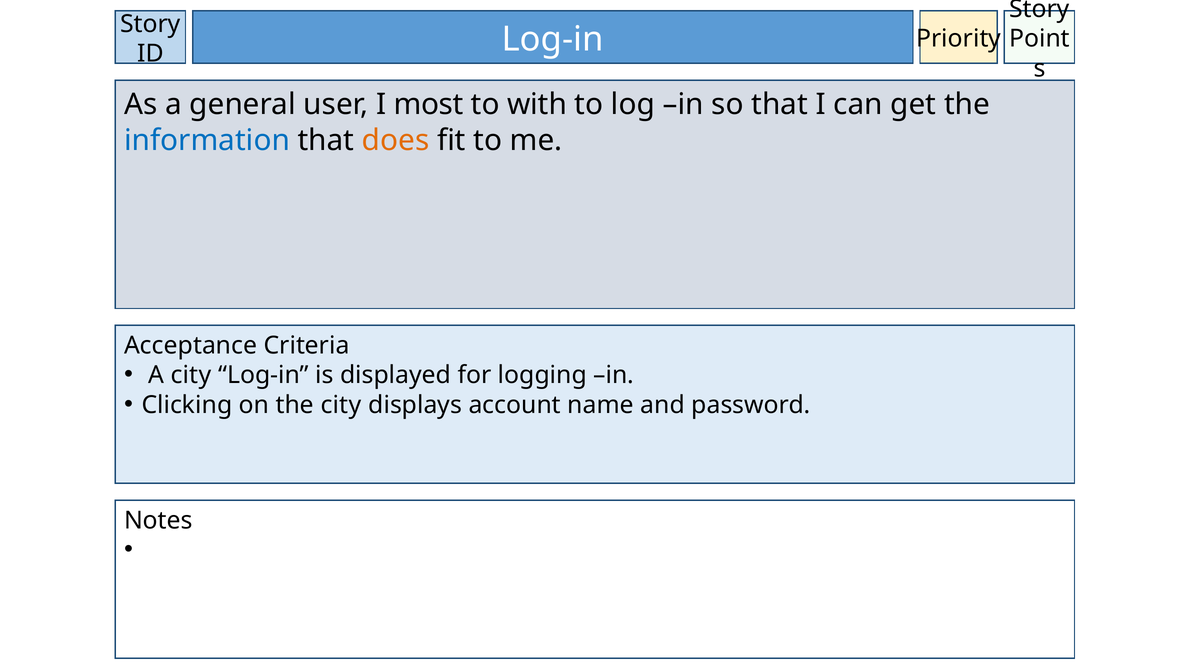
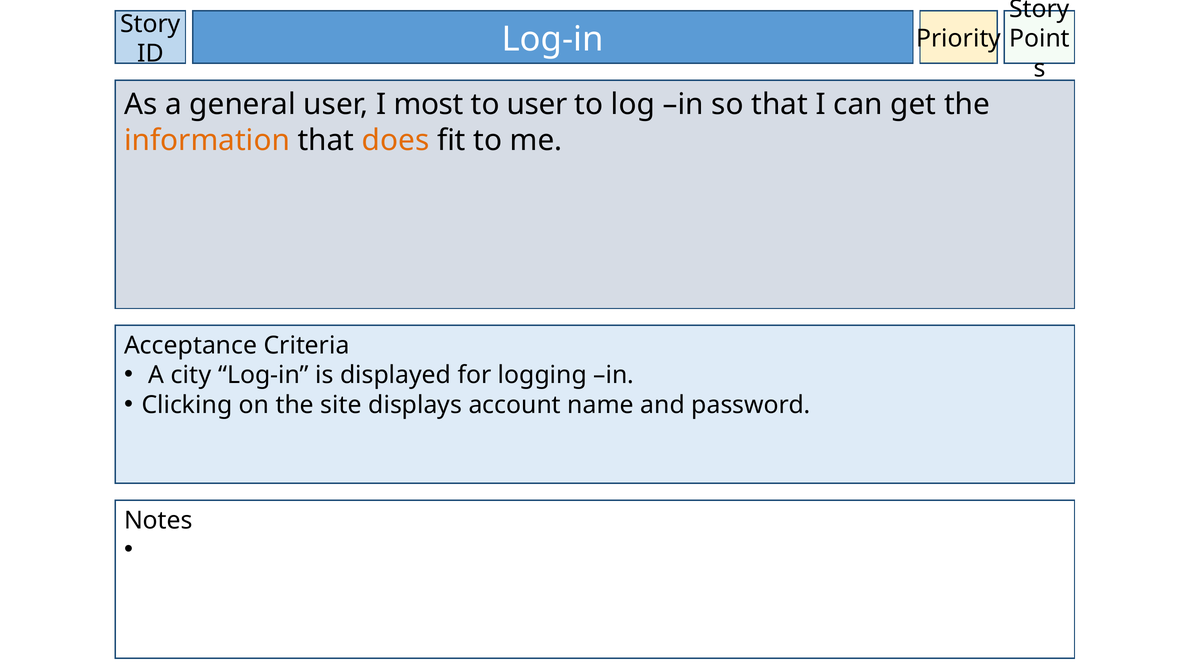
to with: with -> user (537, 105)
information colour: blue -> orange (207, 140)
the city: city -> site (341, 405)
